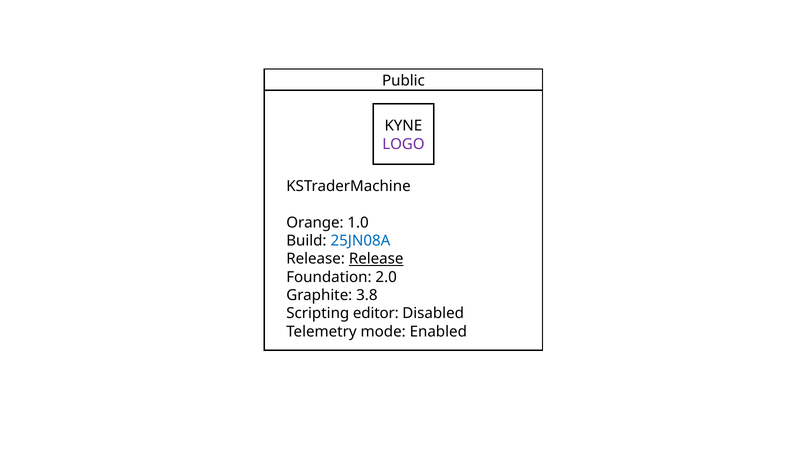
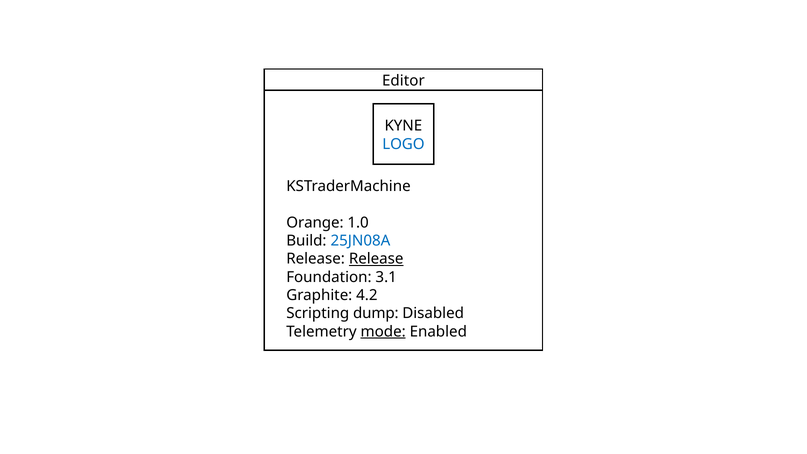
Public: Public -> Editor (403, 81)
LOGO colour: purple -> blue (403, 144)
2.0: 2.0 -> 3.1 (386, 277)
3.8: 3.8 -> 4.2 (367, 295)
editor: editor -> dump (376, 313)
mode underline: none -> present (383, 332)
